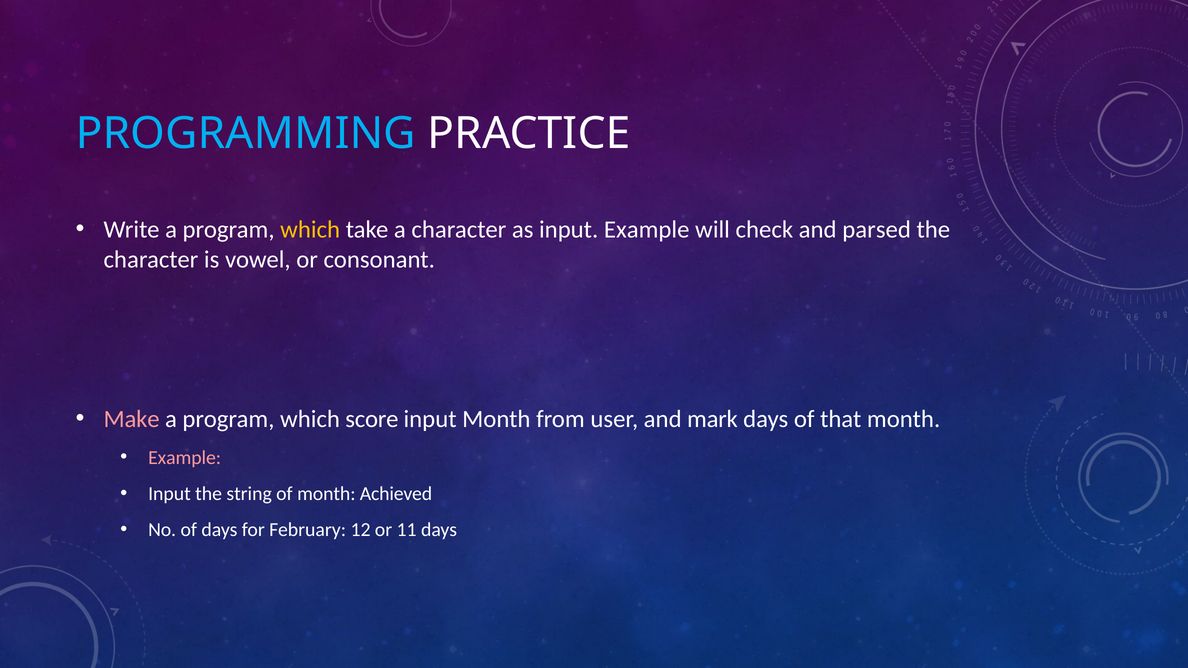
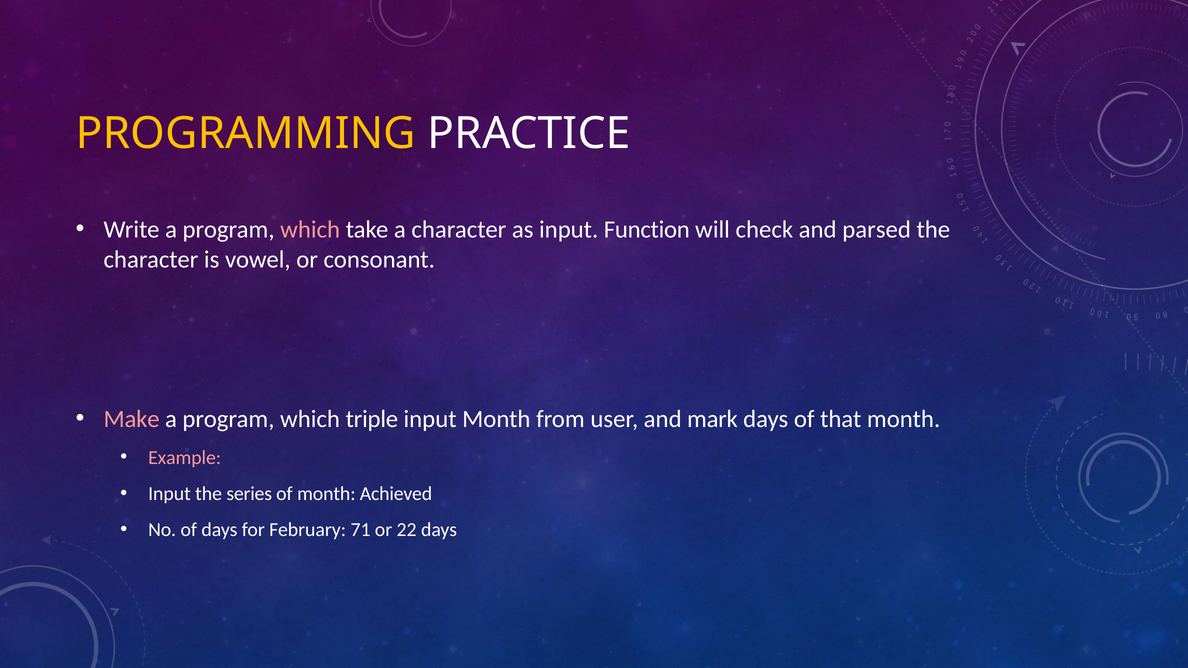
PROGRAMMING colour: light blue -> yellow (246, 133)
which colour: yellow -> pink (310, 230)
input Example: Example -> Function (647, 230)
score: score -> triple (372, 419)
string: string -> series (249, 494)
12: 12 -> 71 (361, 530)
11: 11 -> 22 (407, 530)
